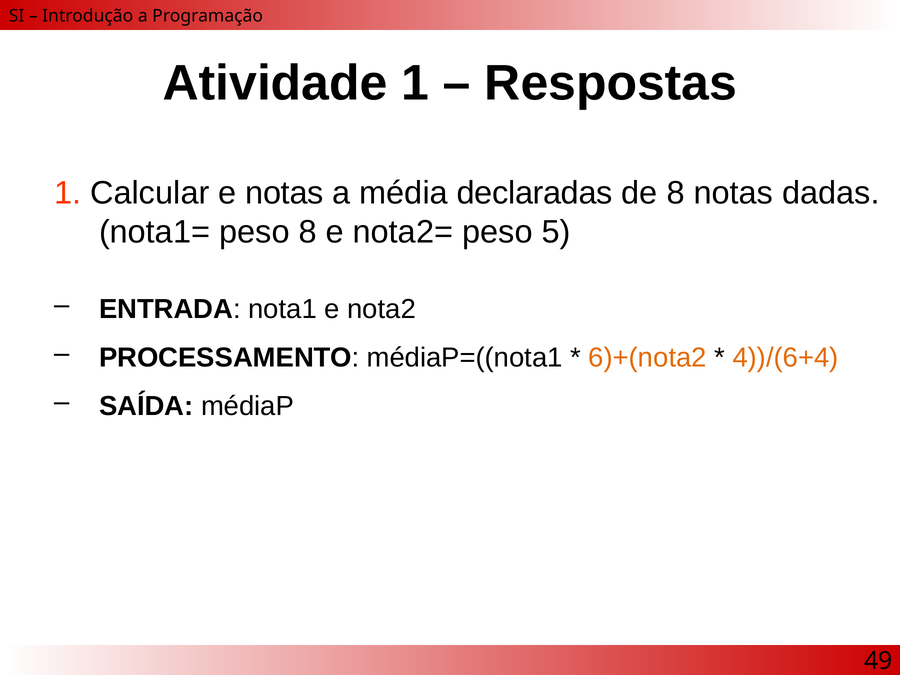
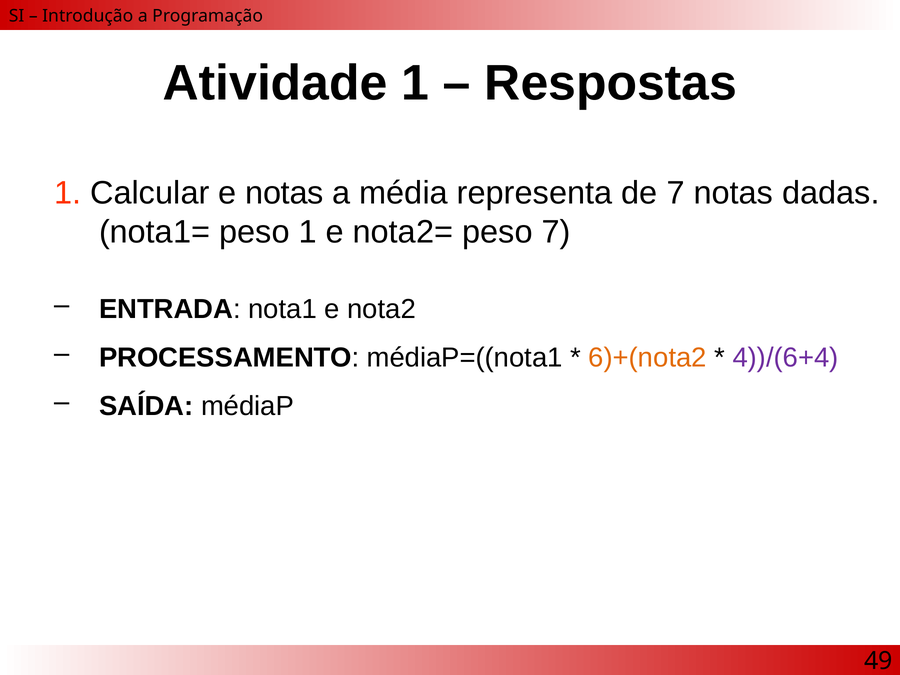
declaradas: declaradas -> representa (535, 193)
de 8: 8 -> 7 (676, 193)
peso 8: 8 -> 1 (308, 232)
peso 5: 5 -> 7 (556, 232)
4))/(6+4 colour: orange -> purple (785, 358)
